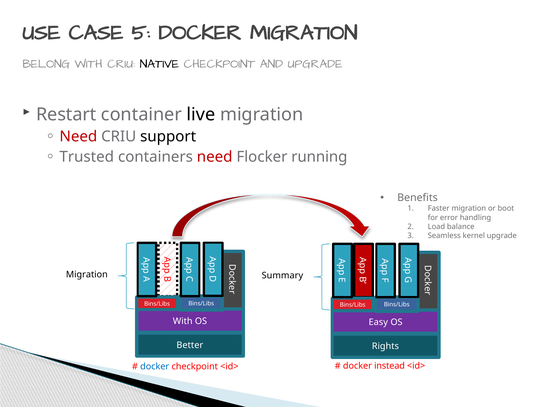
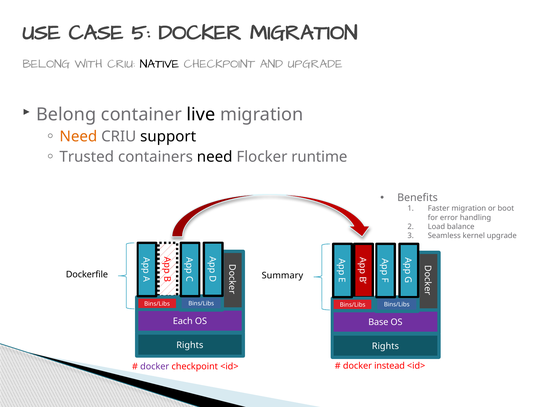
Restart: Restart -> Belong (66, 115)
Need colour: red -> orange (78, 137)
need colour: red -> black (215, 157)
running: running -> runtime (319, 157)
Migration: Migration -> Dockerfile (87, 275)
With: With -> Each (183, 321)
Easy: Easy -> Base (378, 322)
Better: Better -> Rights (190, 345)
docker colour: blue -> purple (155, 367)
